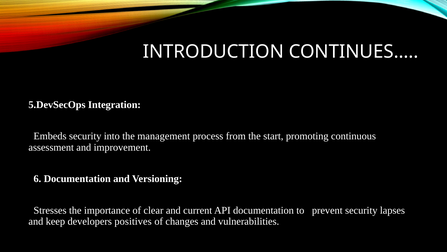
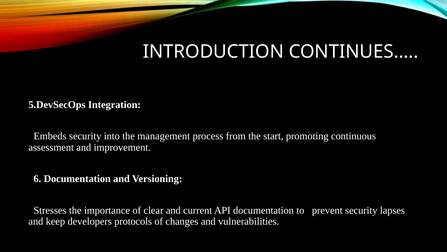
positives: positives -> protocols (133, 221)
